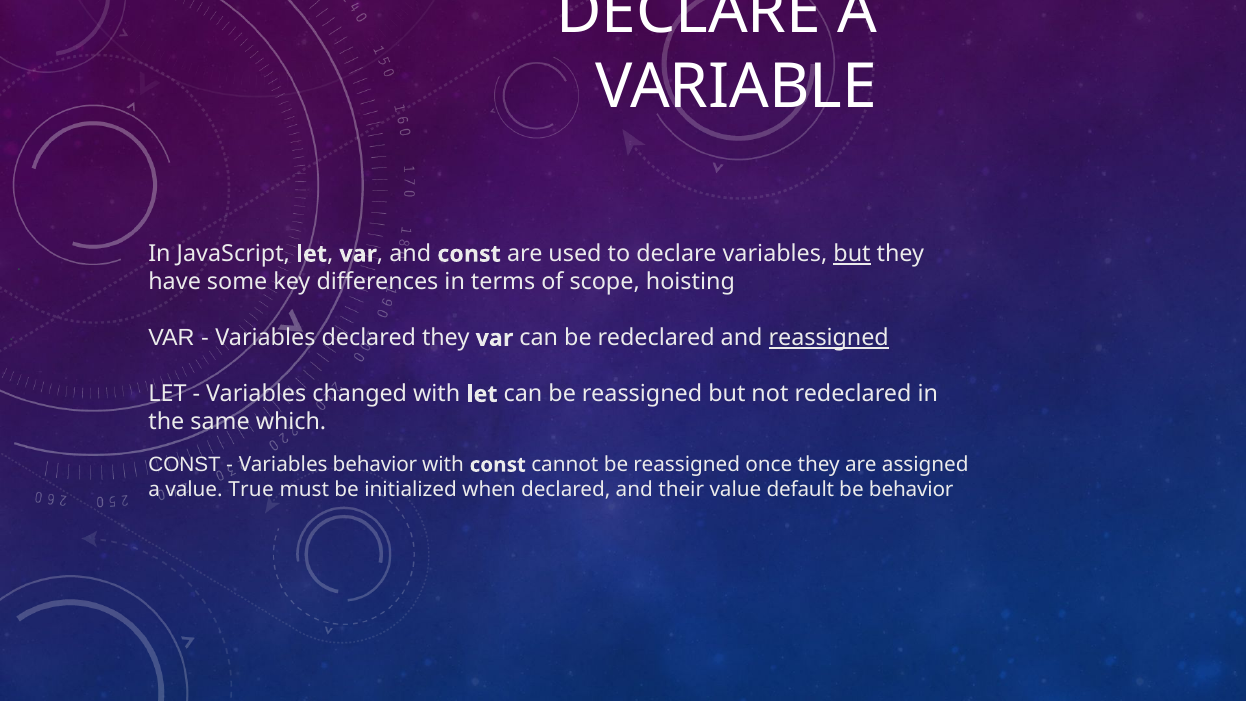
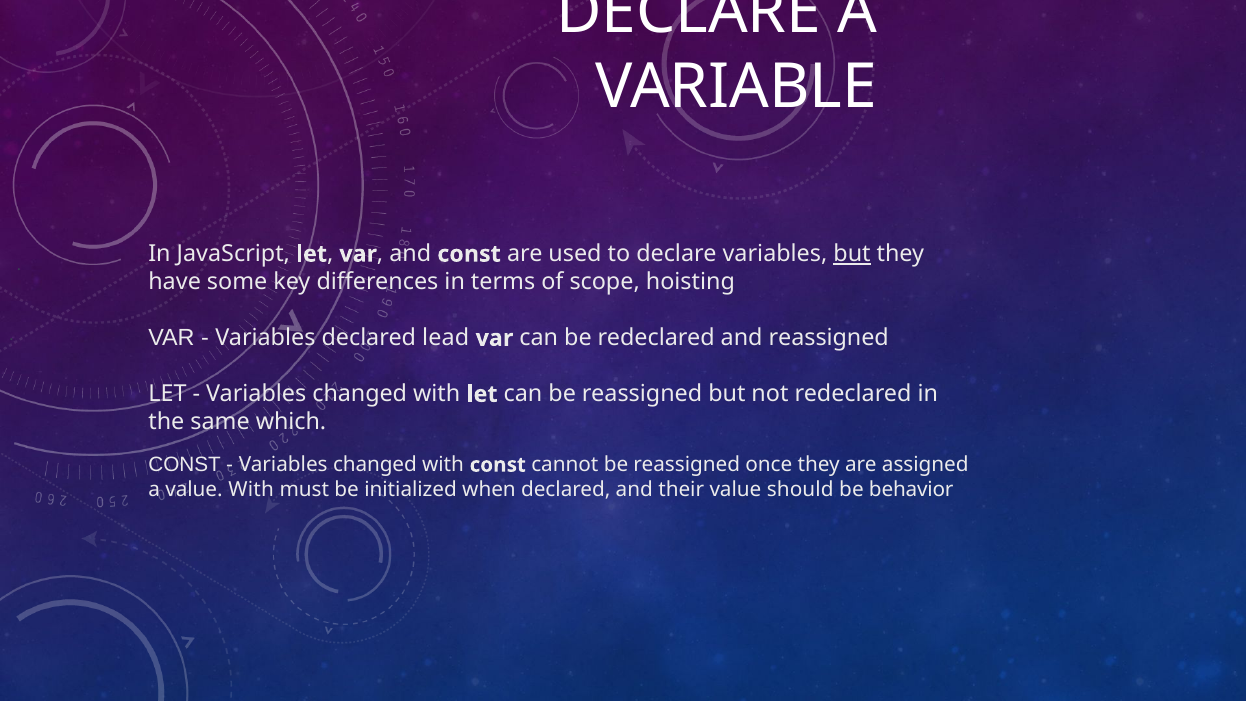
declared they: they -> lead (446, 338)
reassigned underline: present -> none (829, 338)
behavior: behavior -> changed (375, 465)
value True: True -> With (251, 490)
default: default -> should (800, 490)
